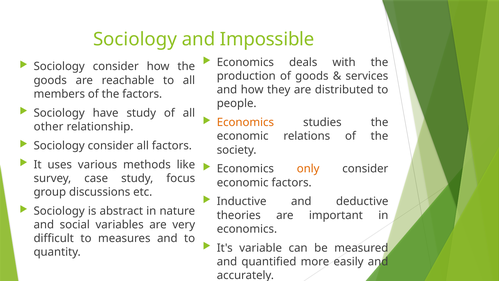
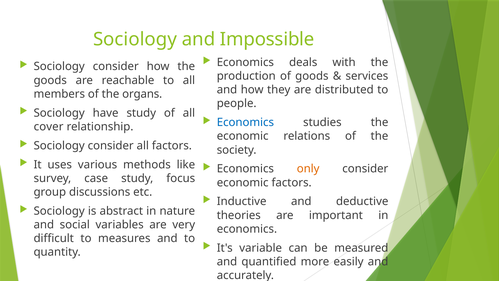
the factors: factors -> organs (142, 94)
Economics colour: orange -> blue (245, 122)
other: other -> cover (49, 127)
